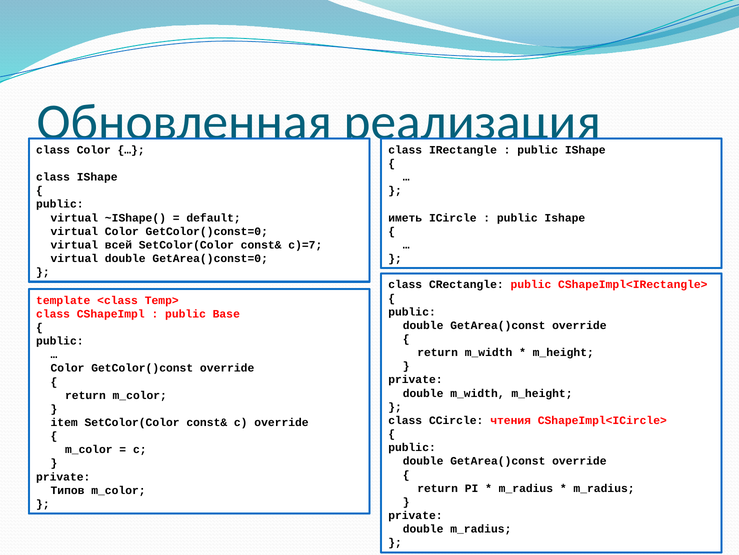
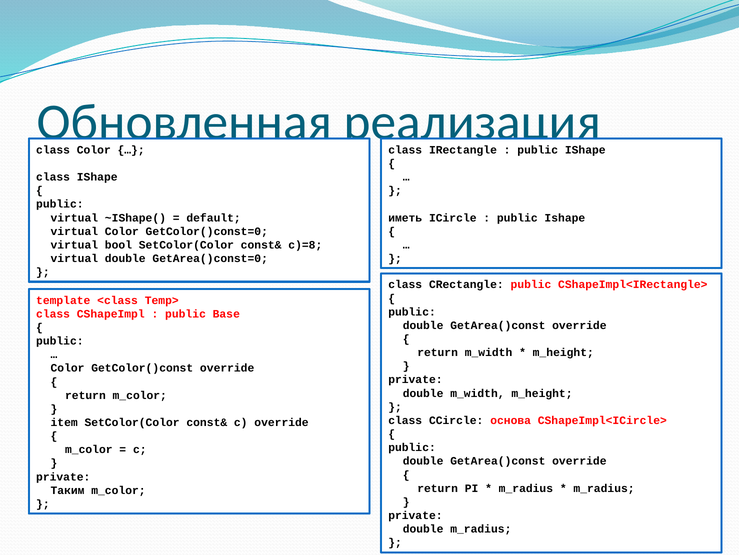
всей: всей -> bool (118, 245)
c)=7: c)=7 -> c)=8 (305, 245)
чтения: чтения -> основа (511, 420)
Типов: Типов -> Таким (68, 490)
